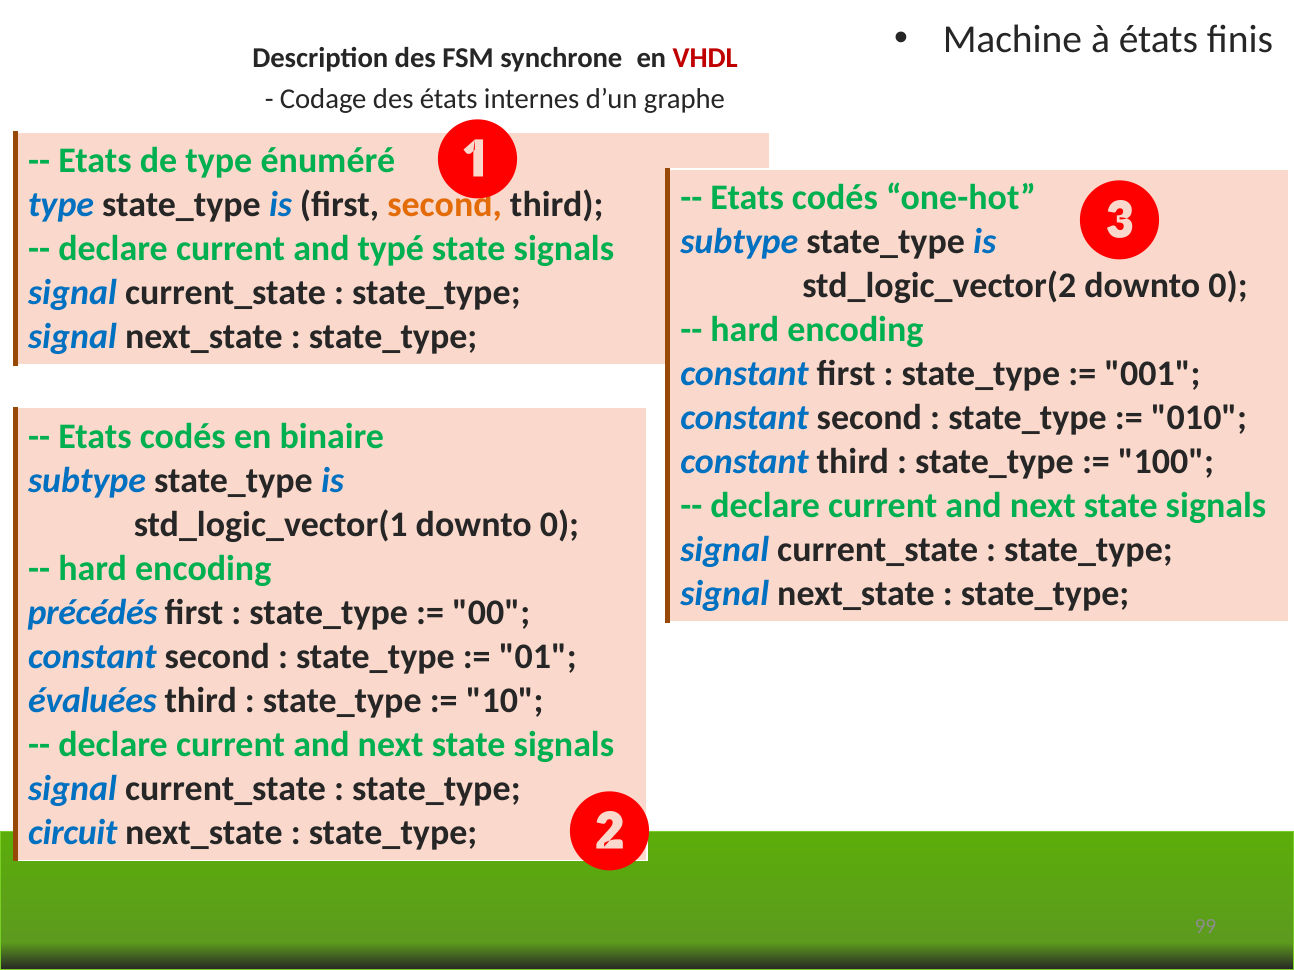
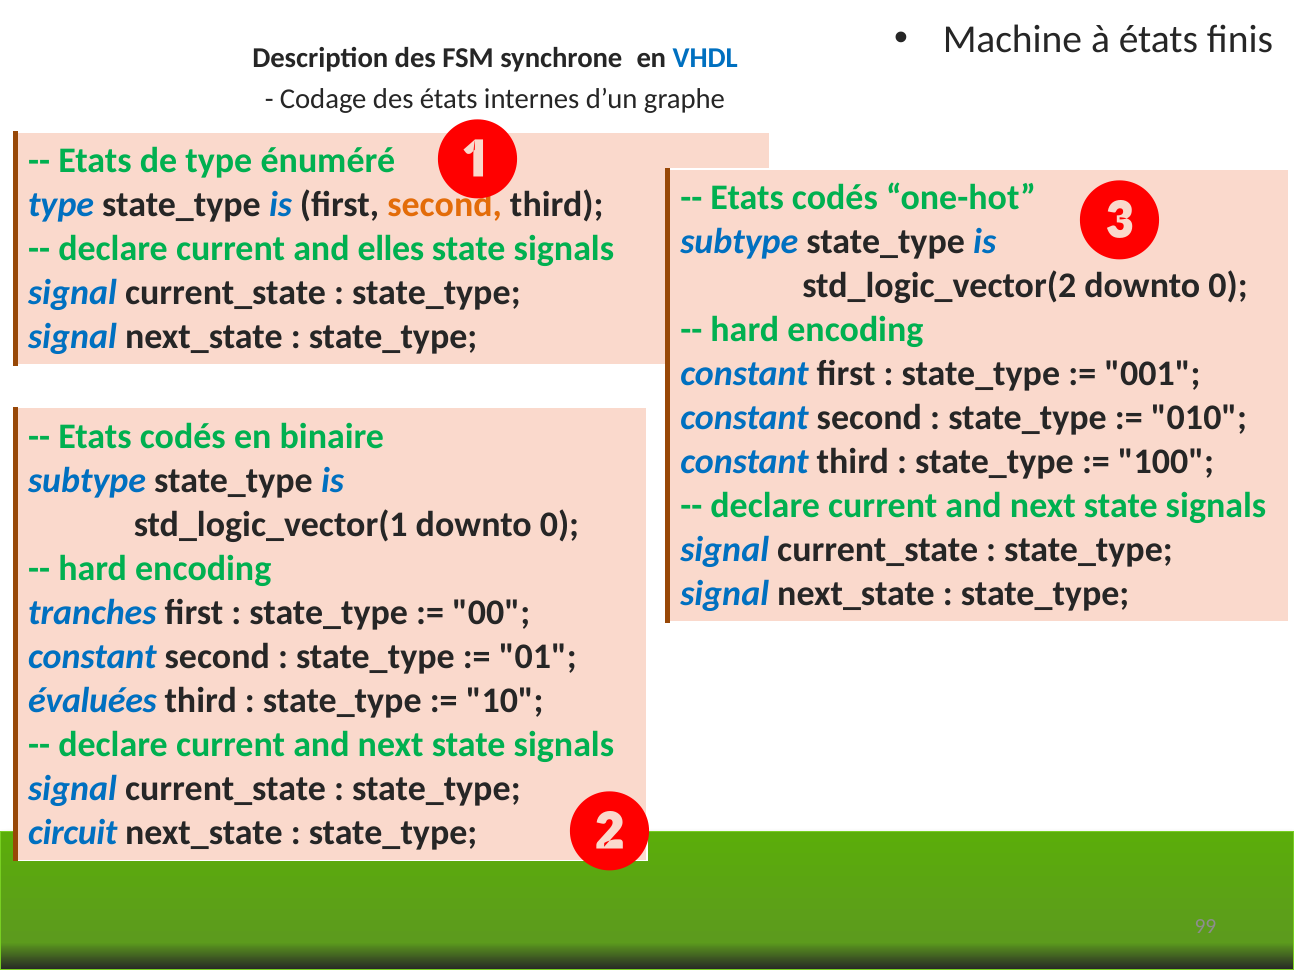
VHDL colour: red -> blue (705, 58)
typé: typé -> elles (391, 249)
précédés: précédés -> tranches (92, 613)
